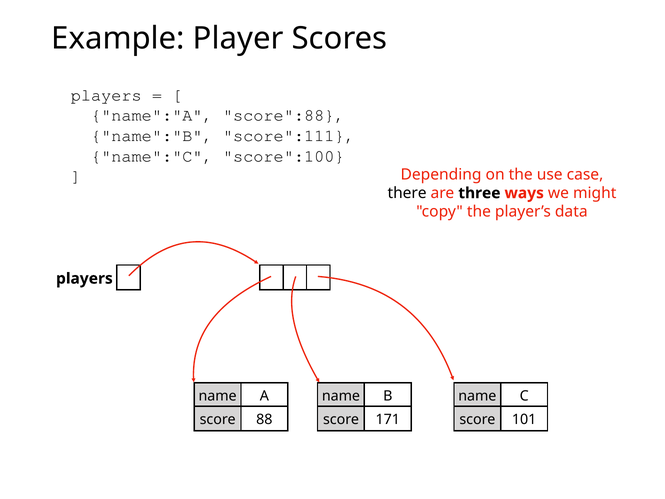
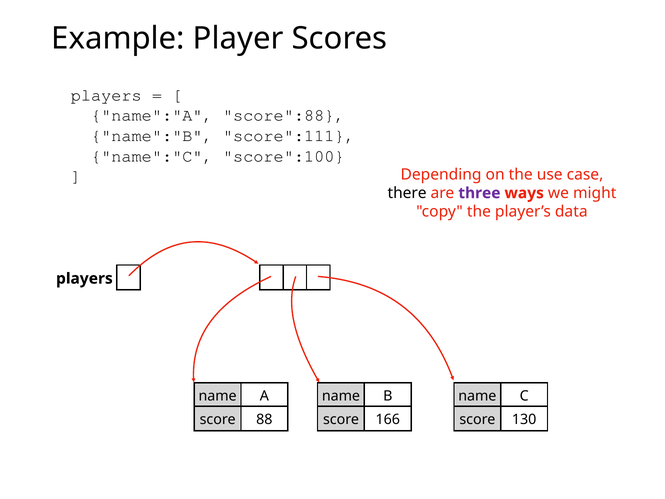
three colour: black -> purple (479, 193)
171: 171 -> 166 (388, 419)
101: 101 -> 130 (524, 419)
